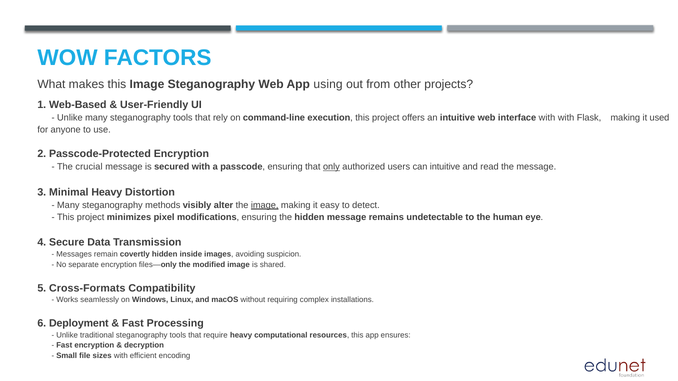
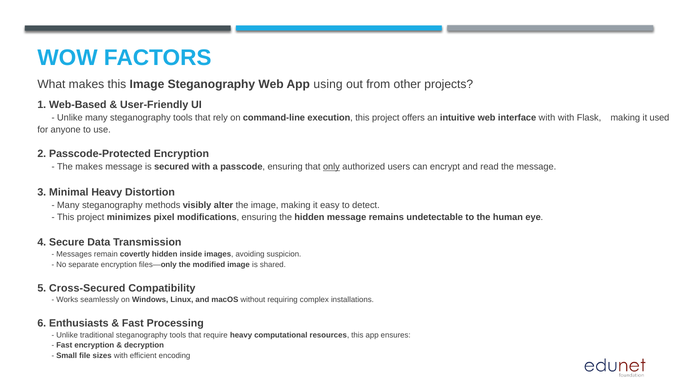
The crucial: crucial -> makes (89, 167)
can intuitive: intuitive -> encrypt (445, 167)
image underline: present -> none (265, 205)
Cross-Formats: Cross-Formats -> Cross-Secured (87, 288)
Deployment: Deployment -> Enthusiasts (79, 324)
